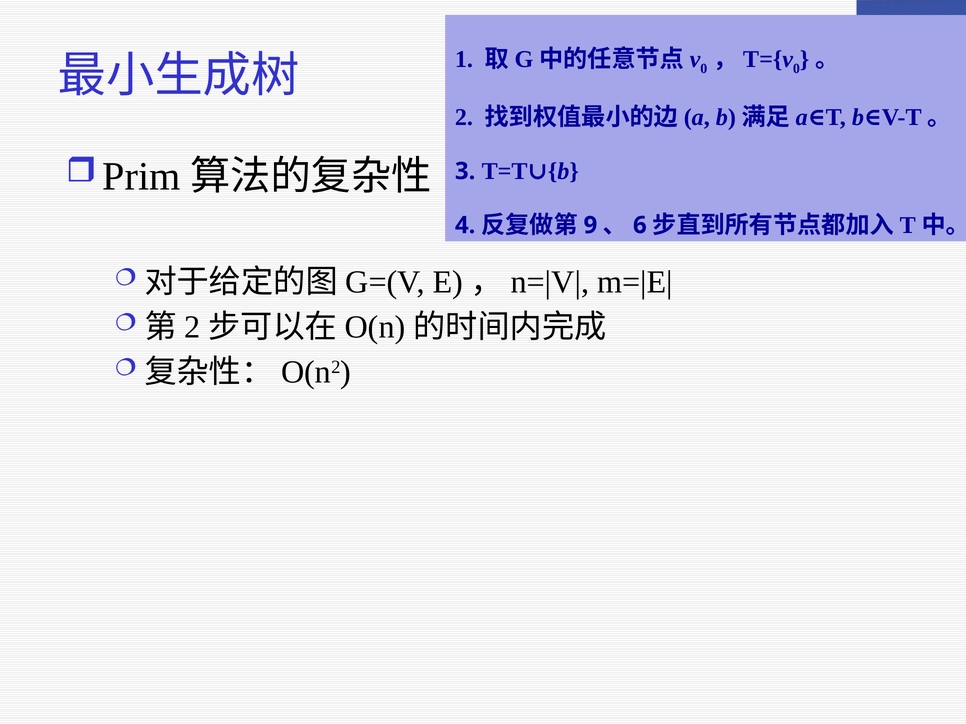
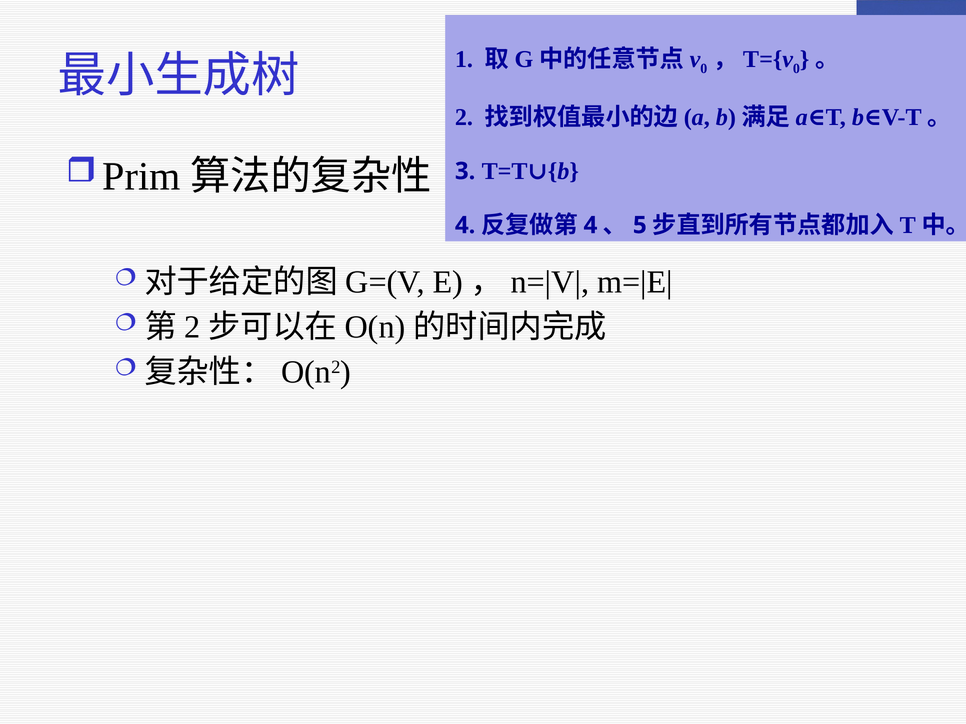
9: 9 -> 4 (590, 225)
6: 6 -> 5 (640, 225)
